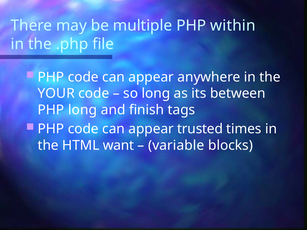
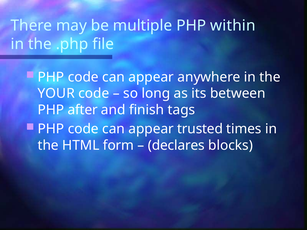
PHP long: long -> after (83, 110)
want: want -> form (118, 145)
variable: variable -> declares (176, 145)
